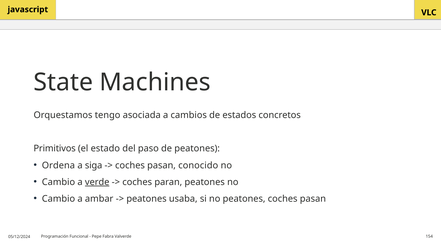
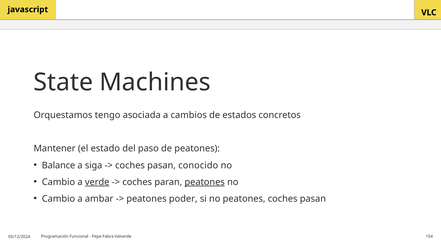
Primitivos: Primitivos -> Mantener (55, 149)
Ordena: Ordena -> Balance (59, 165)
peatones underline: none -> present (205, 182)
usaba: usaba -> poder (183, 199)
